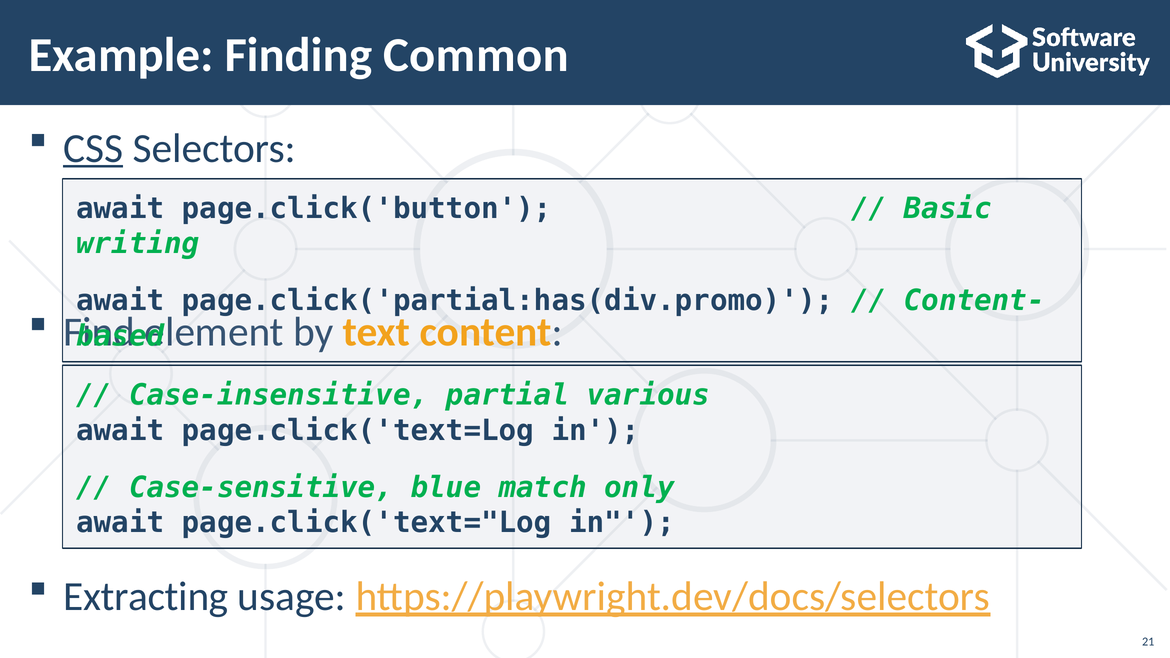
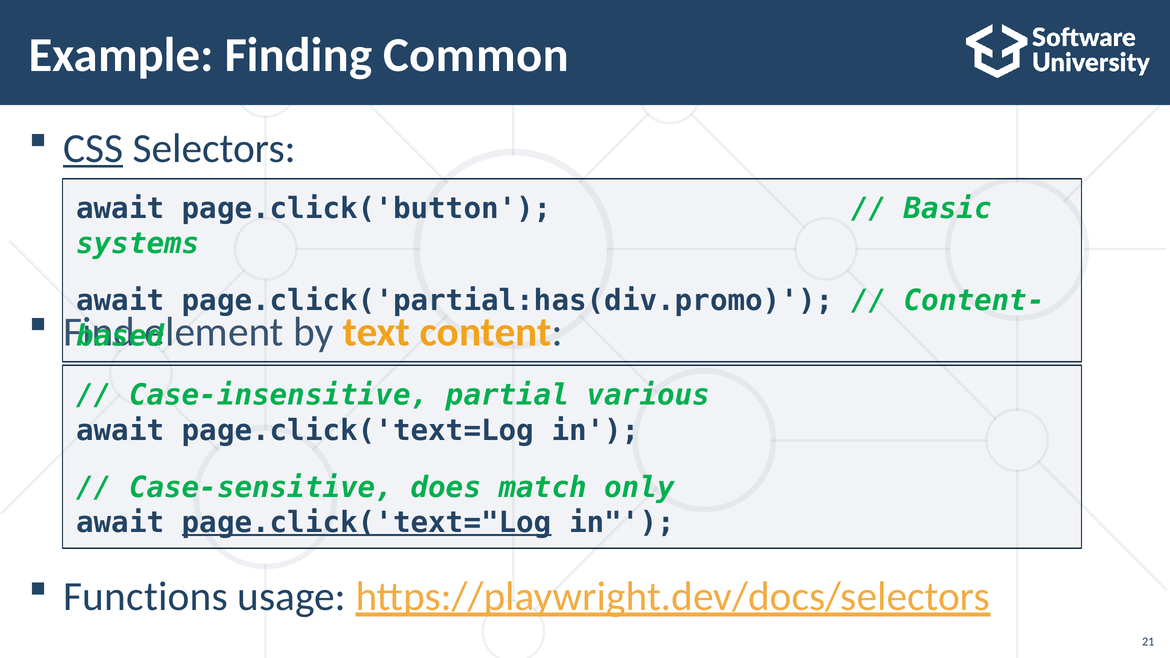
writing: writing -> systems (138, 244)
blue: blue -> does (446, 488)
page.click('text="Log underline: none -> present (367, 523)
Extracting: Extracting -> Functions (146, 597)
